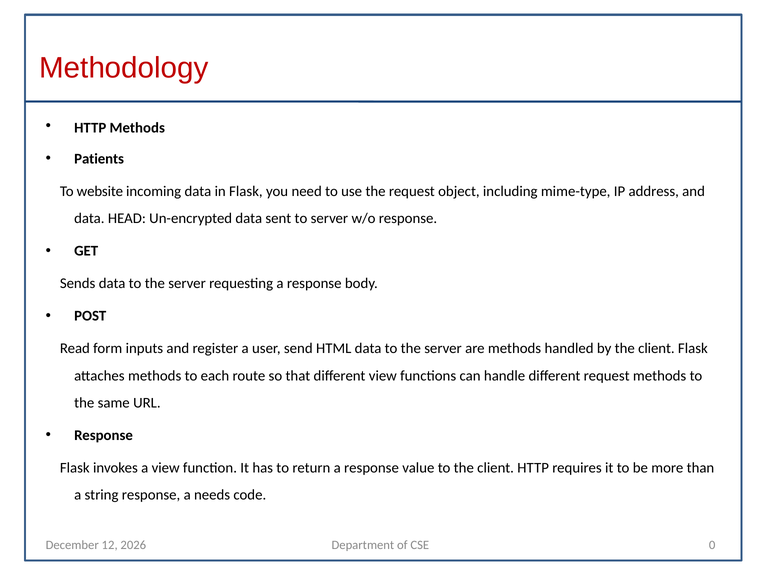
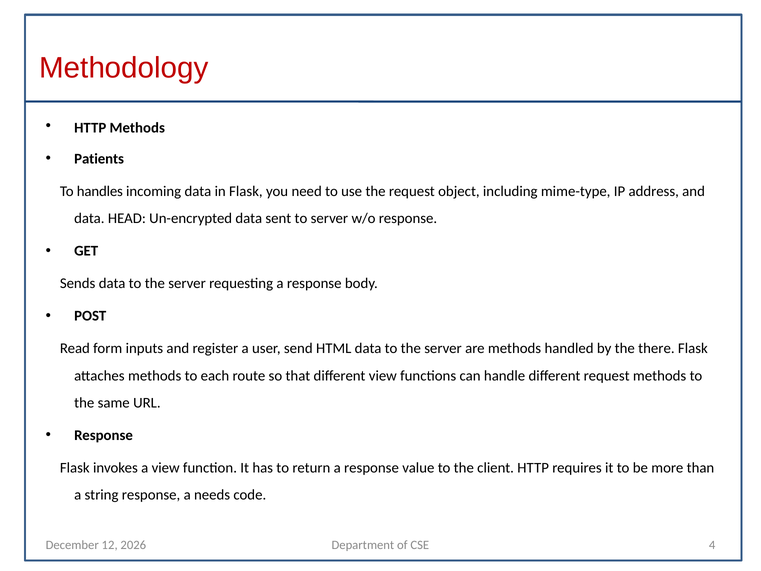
website: website -> handles (100, 191)
by the client: client -> there (656, 348)
0: 0 -> 4 (712, 545)
